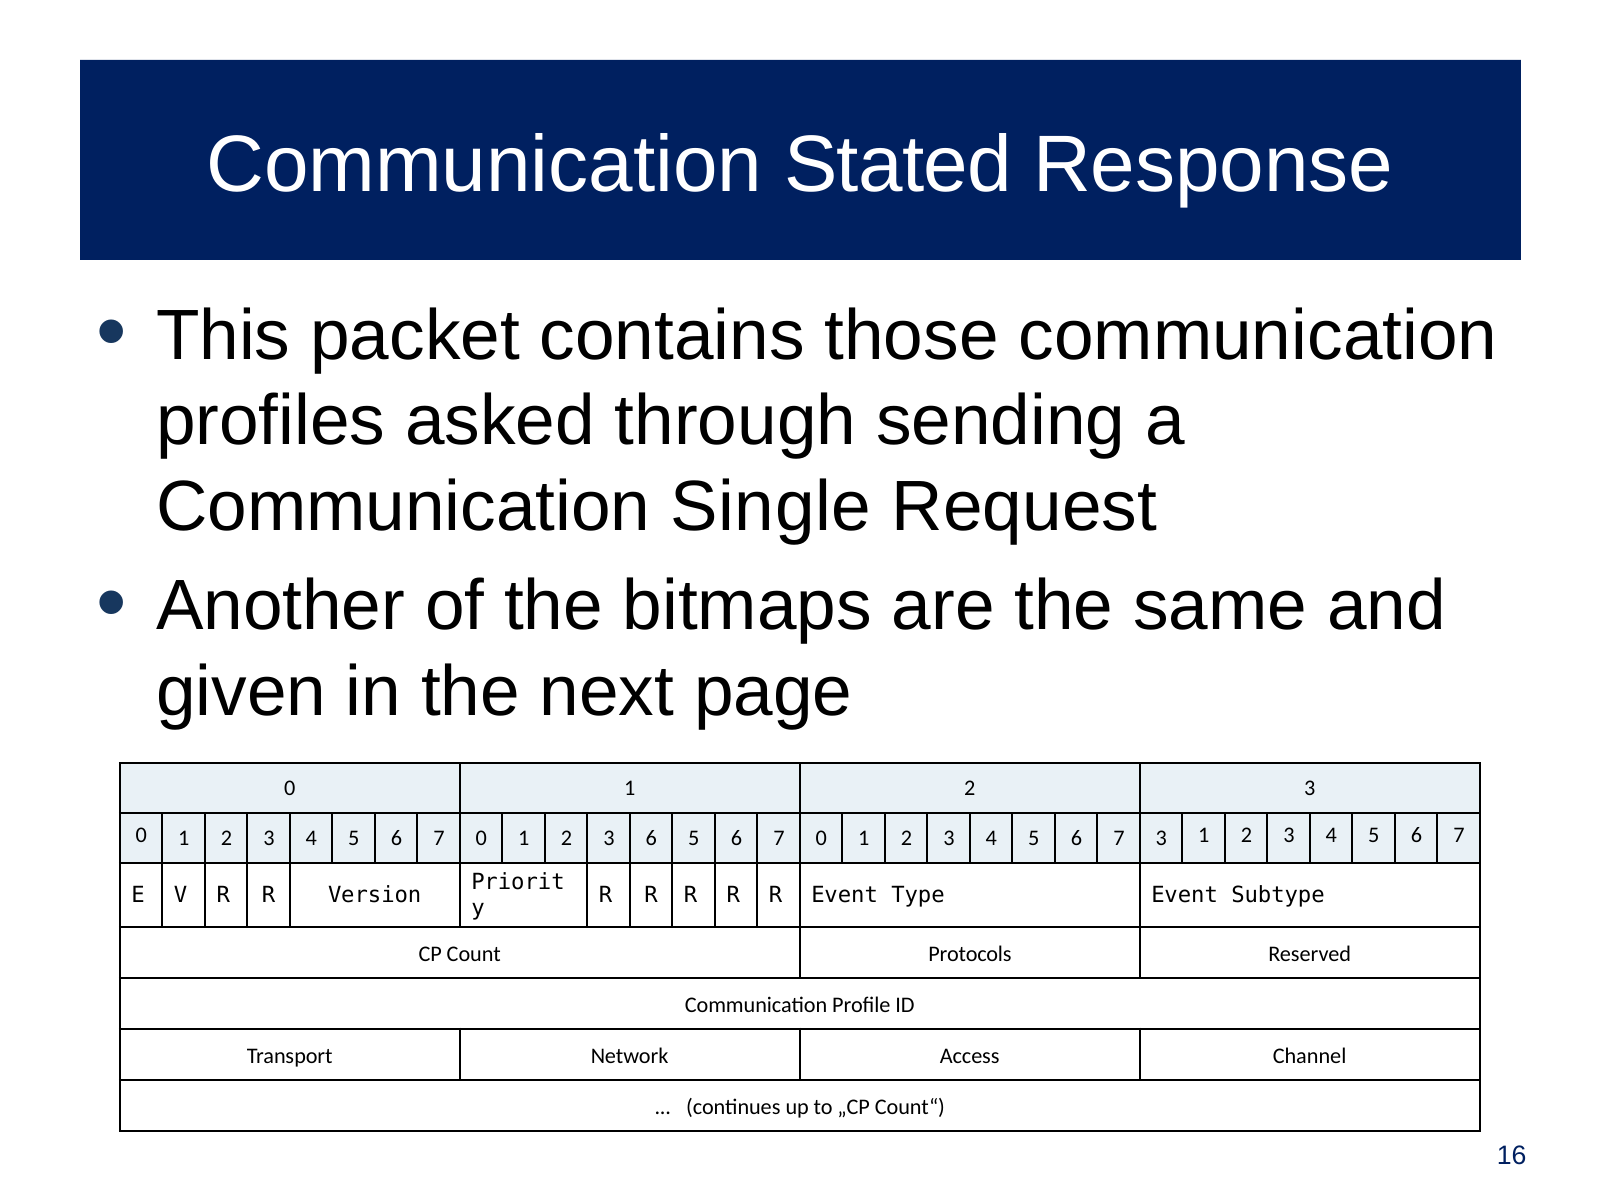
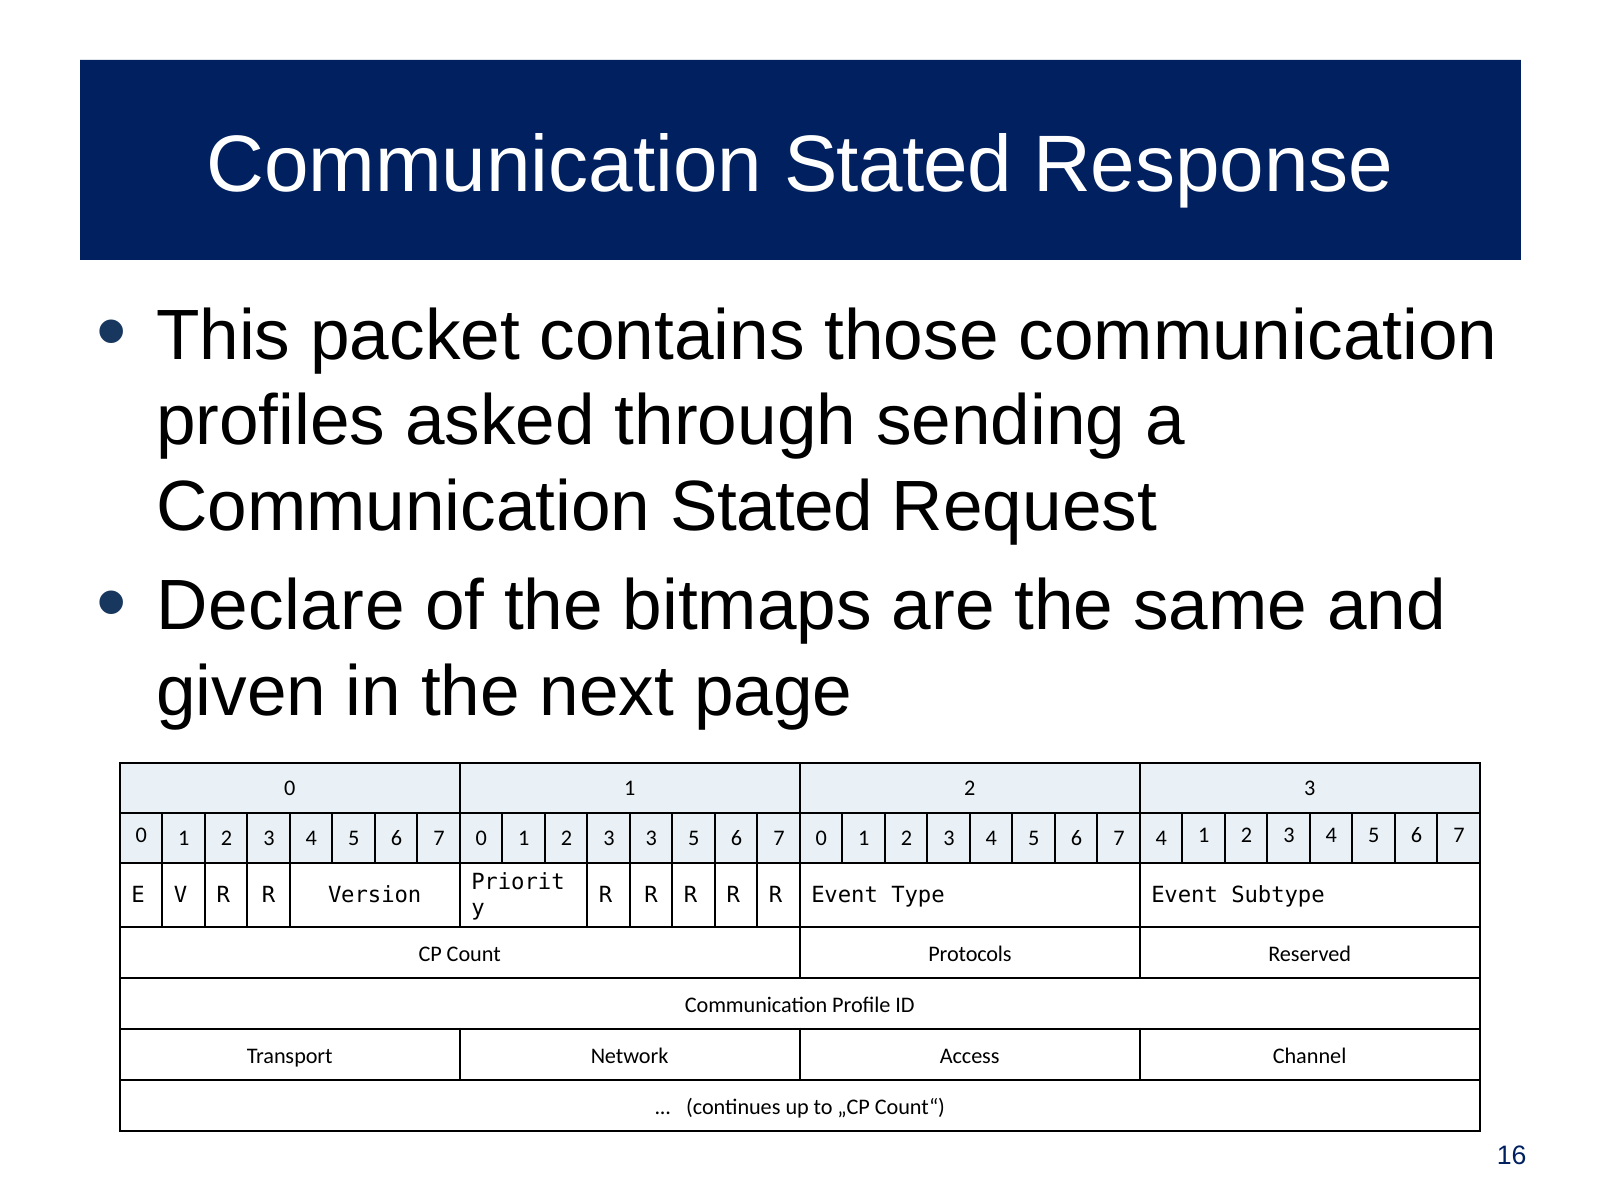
Single: Single -> Stated (772, 507)
Another: Another -> Declare (280, 606)
3 6: 6 -> 3 (651, 838)
7 3: 3 -> 4 (1161, 838)
